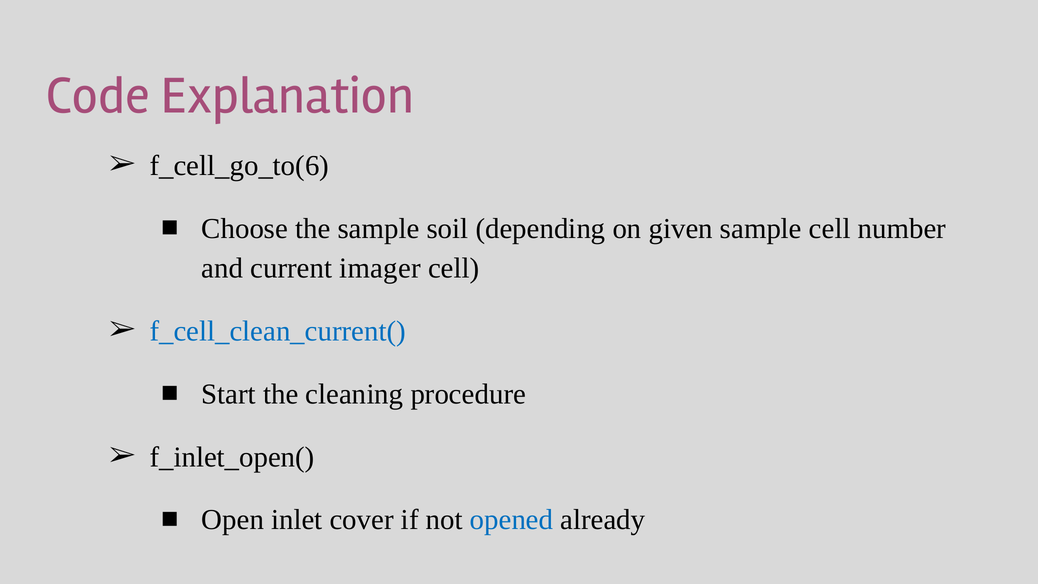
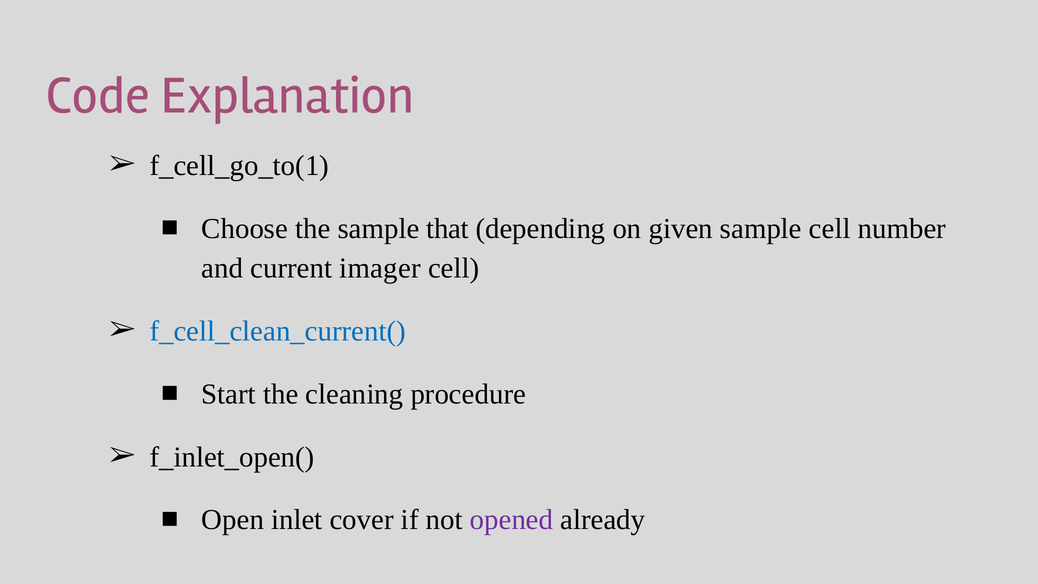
f_cell_go_to(6: f_cell_go_to(6 -> f_cell_go_to(1 (239, 166)
soil: soil -> that (448, 229)
opened colour: blue -> purple (512, 520)
